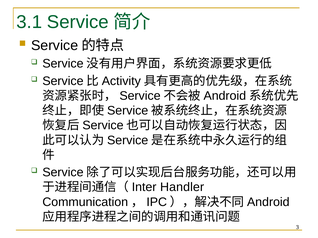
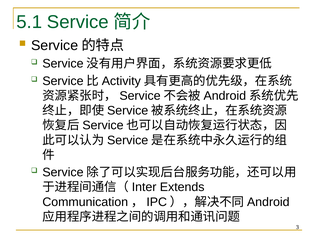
3.1: 3.1 -> 5.1 (29, 22)
Handler: Handler -> Extends (182, 188)
